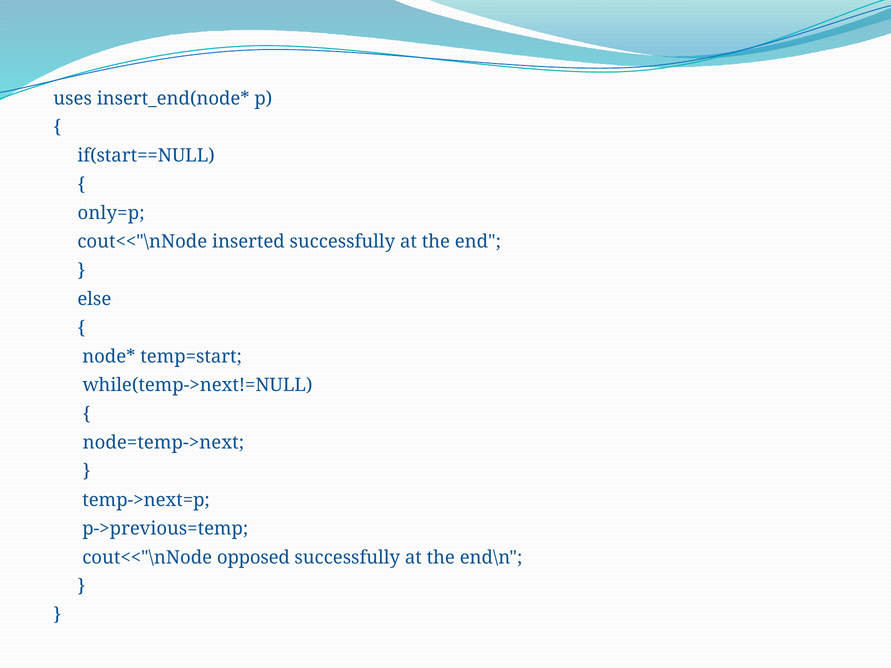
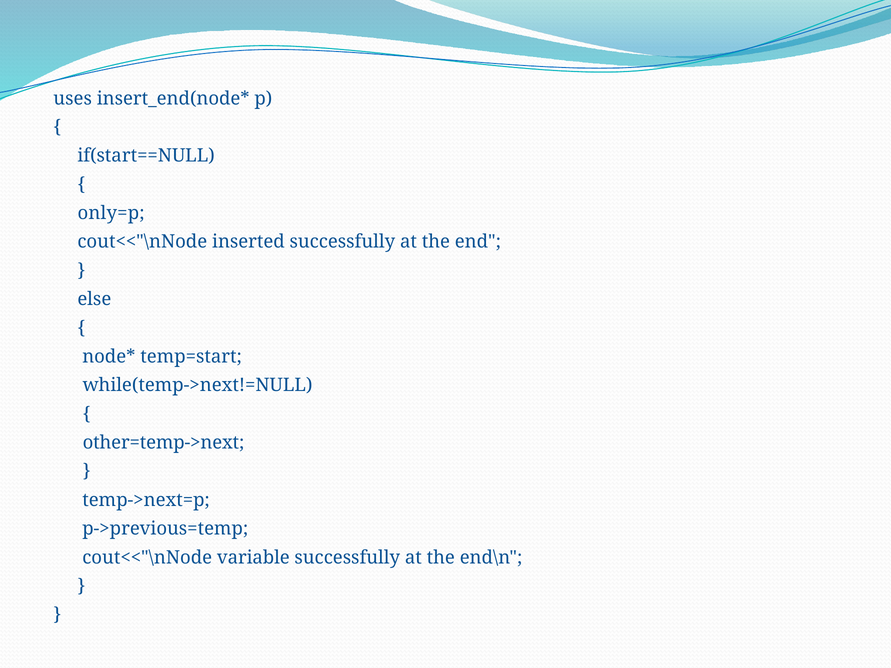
node=temp->next: node=temp->next -> other=temp->next (163, 443)
opposed: opposed -> variable (253, 558)
